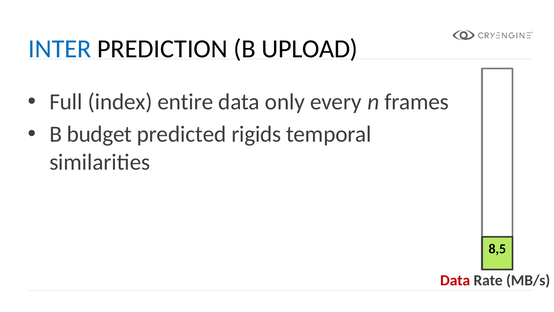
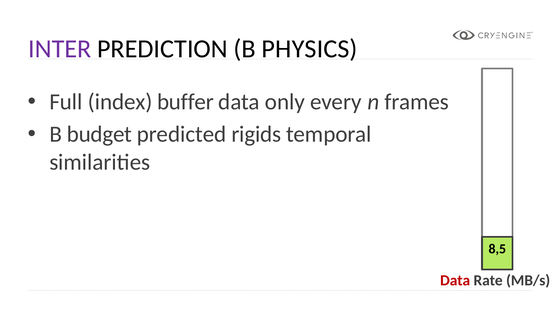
INTER colour: blue -> purple (60, 49)
UPLOAD: UPLOAD -> PHYSICS (310, 49)
entire: entire -> buffer (185, 102)
